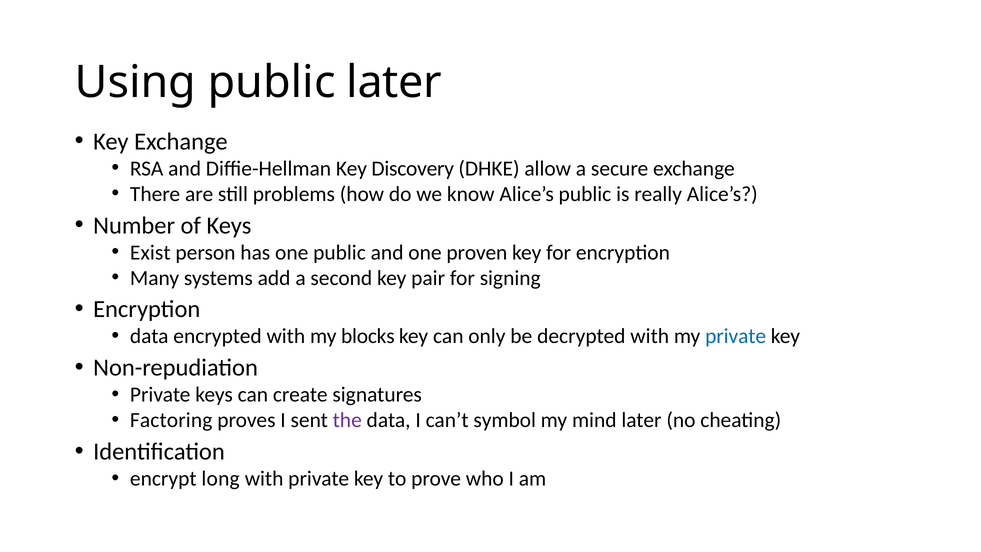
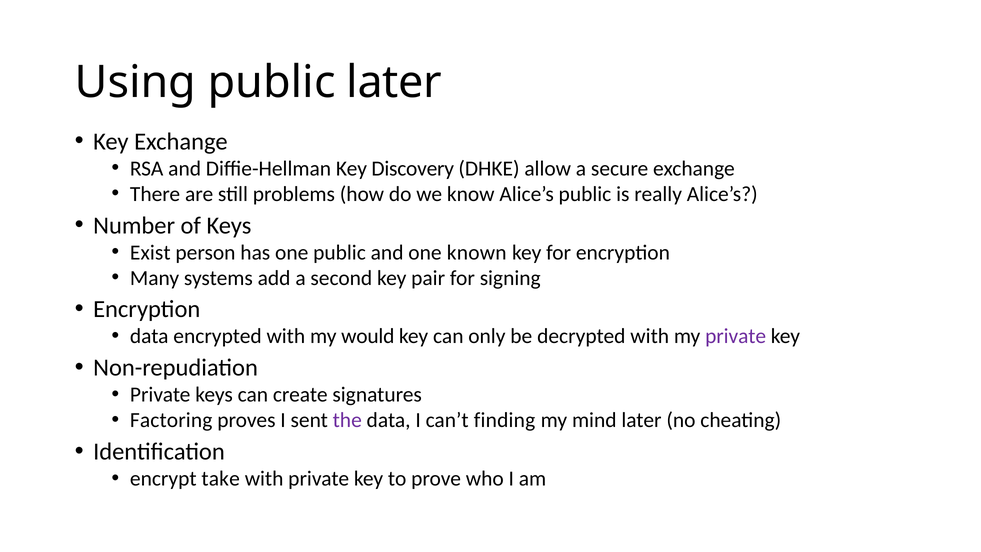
proven: proven -> known (477, 252)
blocks: blocks -> would (368, 336)
private colour: blue -> purple (736, 336)
symbol: symbol -> finding (505, 420)
long: long -> take (221, 479)
